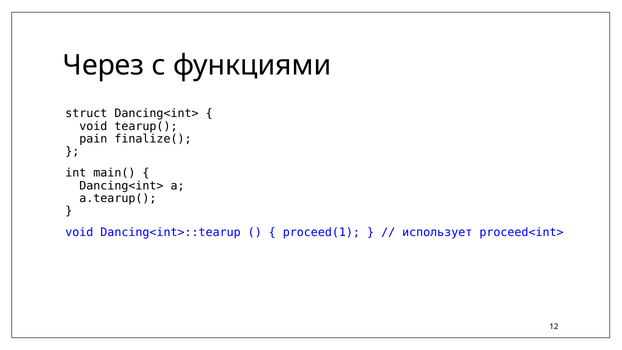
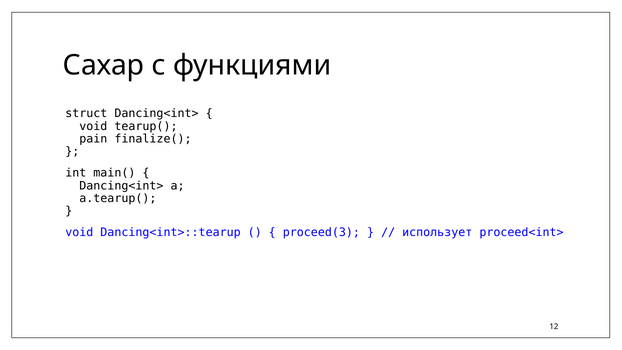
Через: Через -> Сахар (104, 66)
proceed(1: proceed(1 -> proceed(3 (321, 232)
